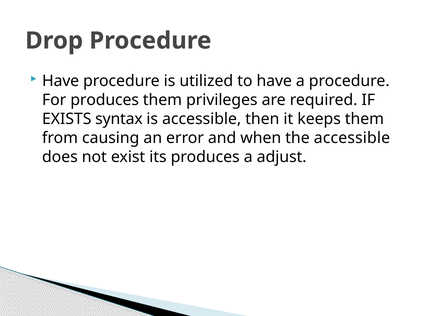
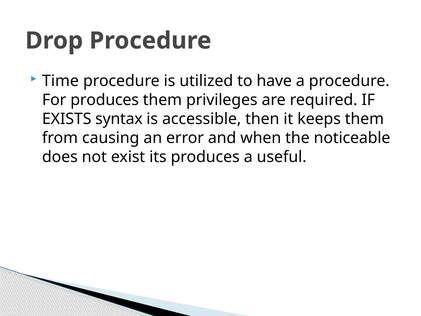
Have: Have -> Time (60, 81)
the accessible: accessible -> noticeable (352, 138)
adjust: adjust -> useful (282, 157)
